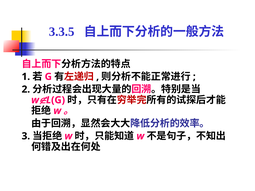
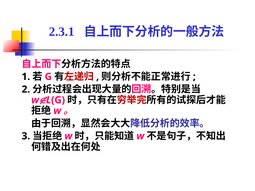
3.3.5: 3.3.5 -> 2.3.1 (62, 32)
